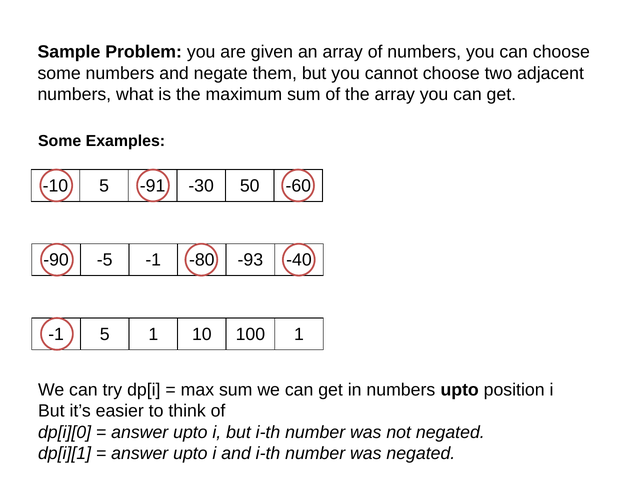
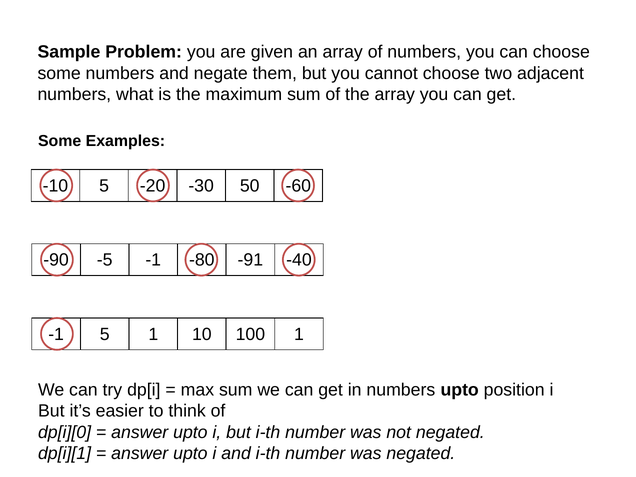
-91: -91 -> -20 (153, 186)
-93: -93 -> -91 (250, 260)
